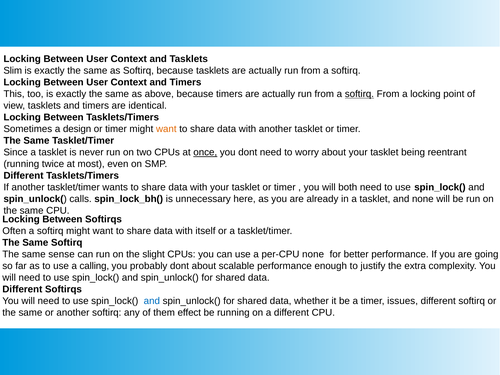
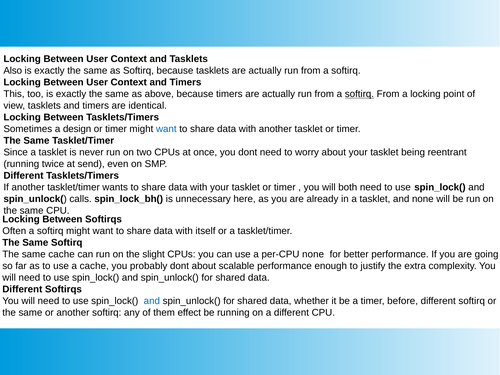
Slim: Slim -> Also (13, 71)
want colour: orange -> blue (166, 129)
once underline: present -> none (205, 152)
most: most -> send (91, 164)
same sense: sense -> cache (62, 254)
a calling: calling -> cache (94, 266)
issues: issues -> before (403, 301)
